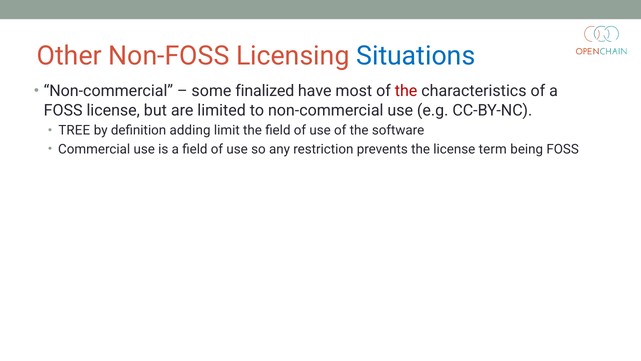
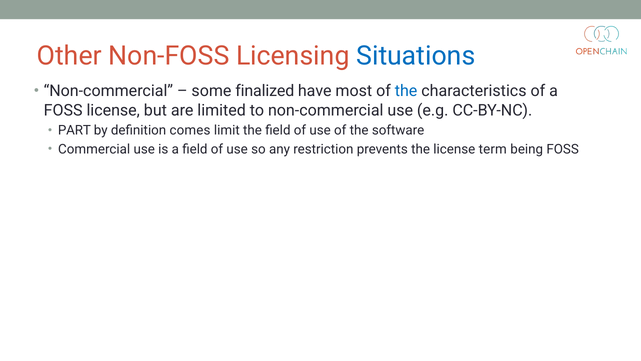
the colour: red -> blue (406, 91)
TREE: TREE -> PART (74, 130)
adding: adding -> comes (190, 130)
